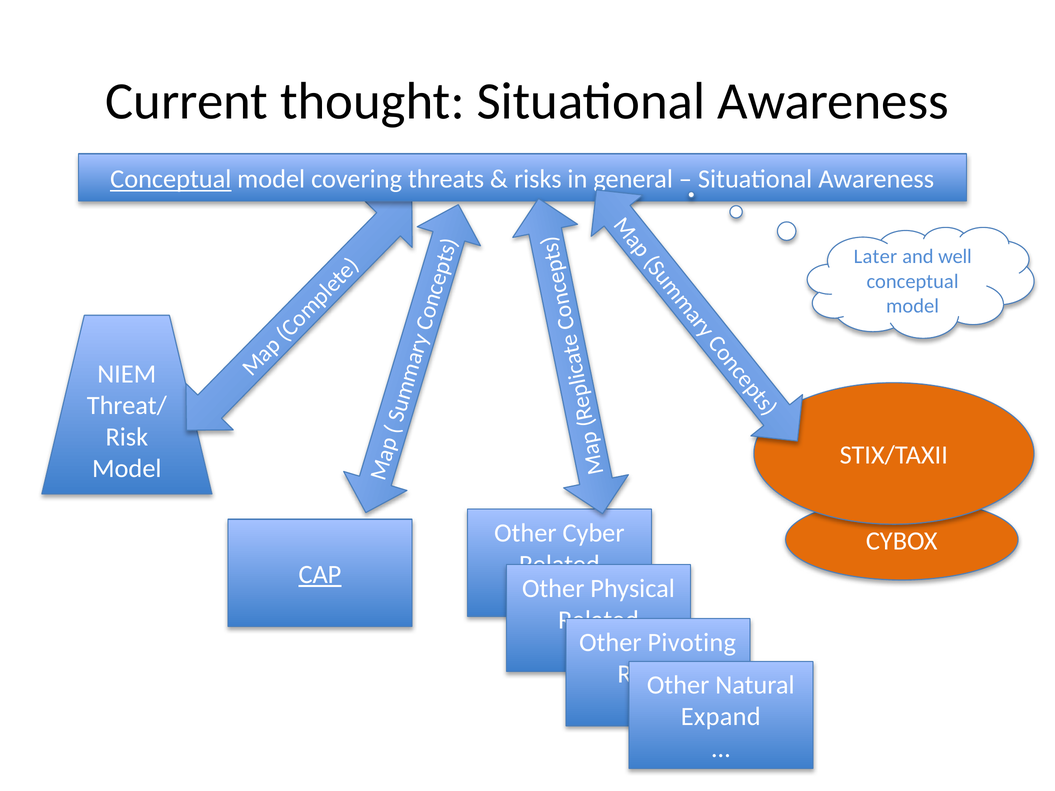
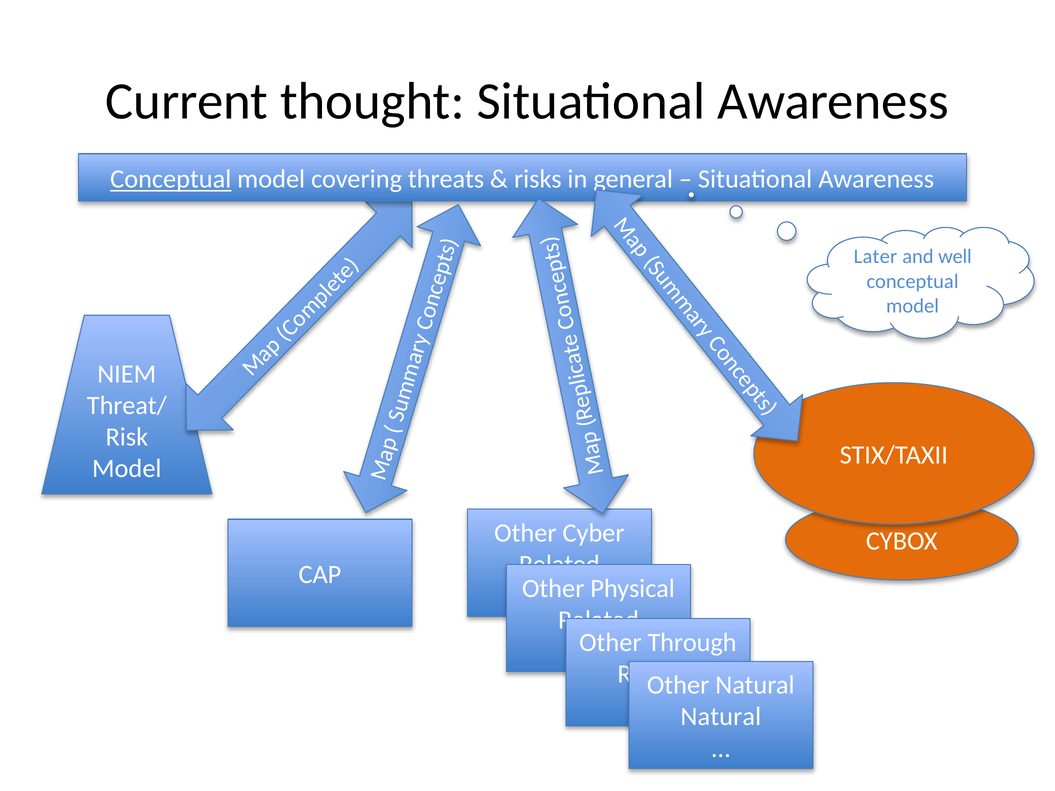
CAP underline: present -> none (320, 575)
Pivoting: Pivoting -> Through (692, 643)
Expand: Expand -> Natural (721, 717)
